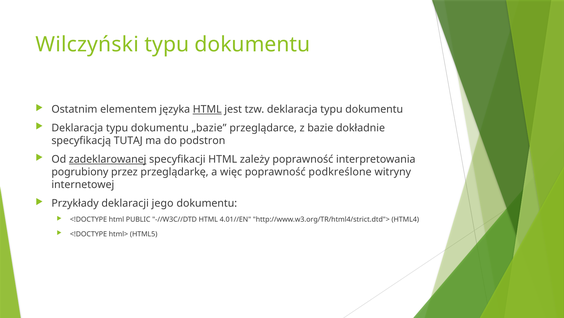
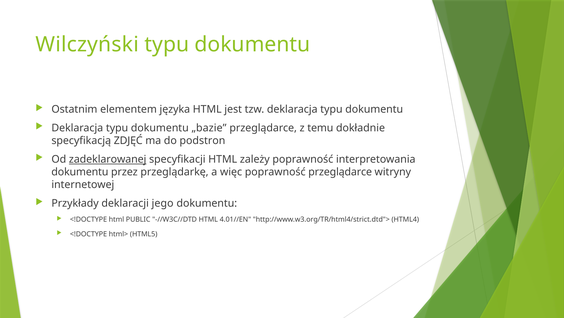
HTML underline: present -> none (207, 109)
bazie: bazie -> temu (320, 128)
TUTAJ: TUTAJ -> ZDJĘĆ (128, 140)
pogrubiony: pogrubiony -> dokumentu (80, 172)
poprawność podkreślone: podkreślone -> przeglądarce (340, 172)
